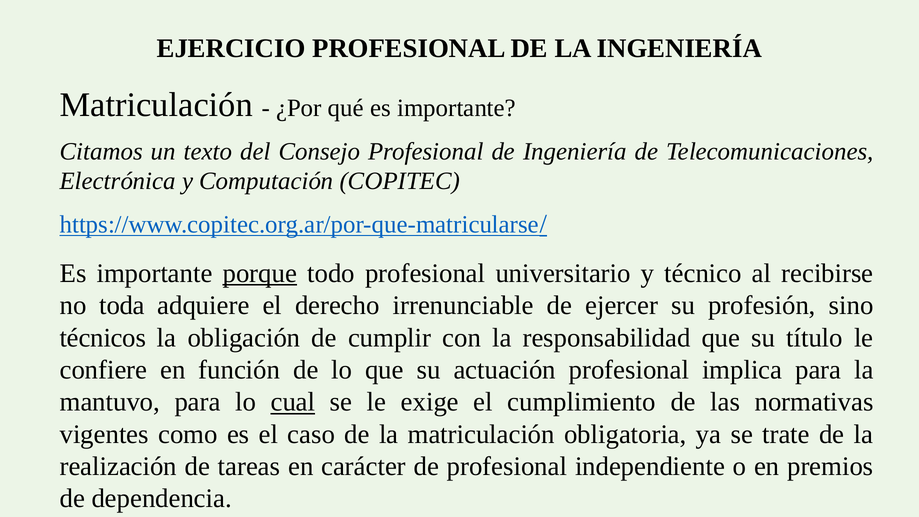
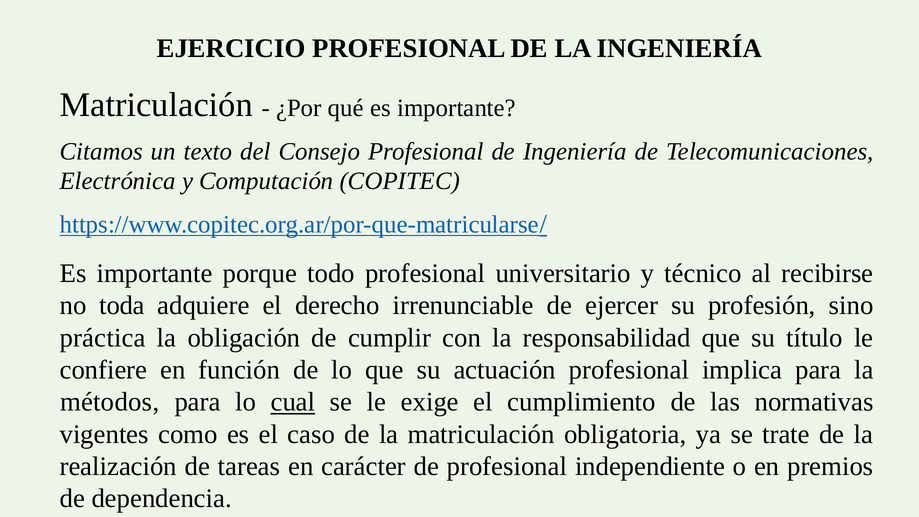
porque underline: present -> none (260, 273)
técnicos: técnicos -> práctica (103, 338)
mantuvo: mantuvo -> métodos (110, 402)
